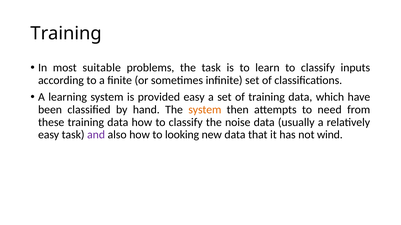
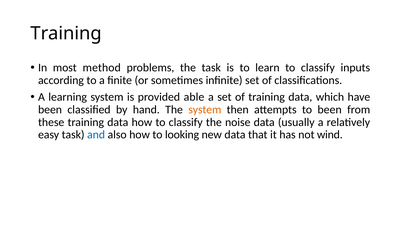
suitable: suitable -> method (102, 68)
provided easy: easy -> able (194, 97)
to need: need -> been (330, 110)
and colour: purple -> blue (96, 135)
